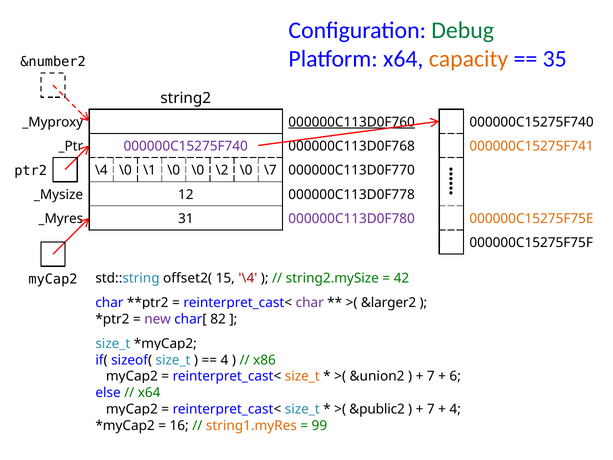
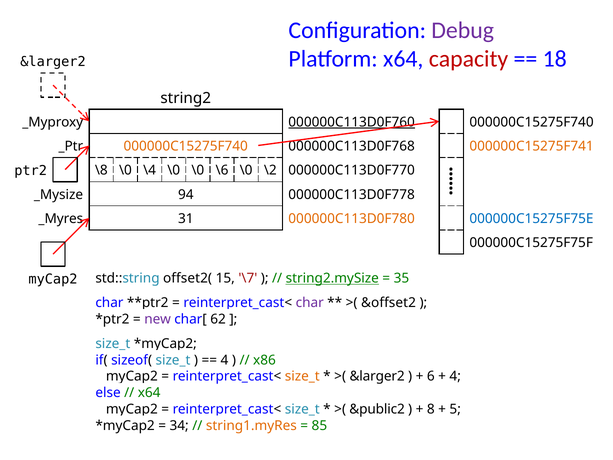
Debug colour: green -> purple (463, 30)
capacity colour: orange -> red (469, 59)
35: 35 -> 18 (555, 59)
&number2: &number2 -> &larger2 (53, 62)
000000C15275F740 colour: purple -> orange (186, 146)
\4: \4 -> \8 (101, 170)
\1: \1 -> \4 (150, 170)
\2: \2 -> \6 (222, 170)
\7: \7 -> \2 (270, 170)
12: 12 -> 94 (186, 194)
000000C113D0F780 colour: purple -> orange (352, 219)
000000C15275F75E colour: orange -> blue (531, 219)
15 \4: \4 -> \7 (248, 278)
string2.mySize underline: none -> present (332, 278)
42: 42 -> 35 (401, 278)
&larger2: &larger2 -> &offset2 (389, 303)
82: 82 -> 62 (218, 319)
&union2: &union2 -> &larger2 (377, 376)
7: 7 -> 6 (431, 376)
6: 6 -> 4 (455, 376)
7: 7 -> 8 (431, 409)
4: 4 -> 5 (455, 409)
16: 16 -> 34 (179, 425)
99: 99 -> 85 (319, 425)
